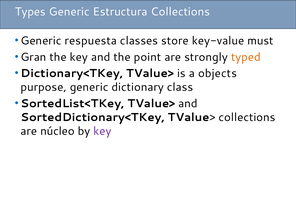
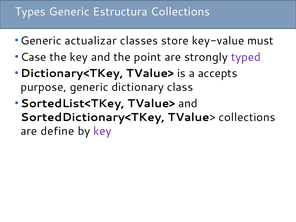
respuesta: respuesta -> actualizar (91, 41)
Gran: Gran -> Case (33, 57)
typed colour: orange -> purple (246, 57)
objects: objects -> accepts (218, 73)
núcleo: núcleo -> define (57, 131)
